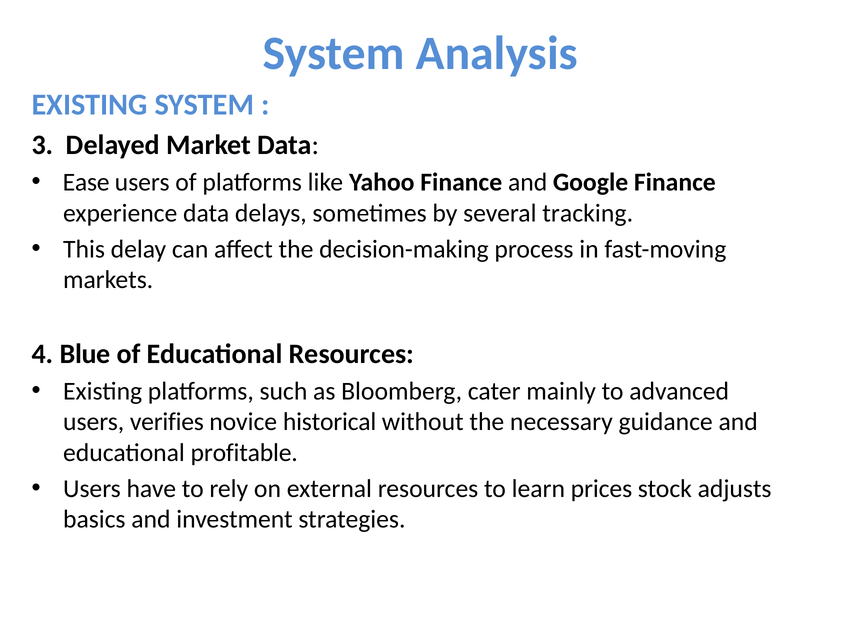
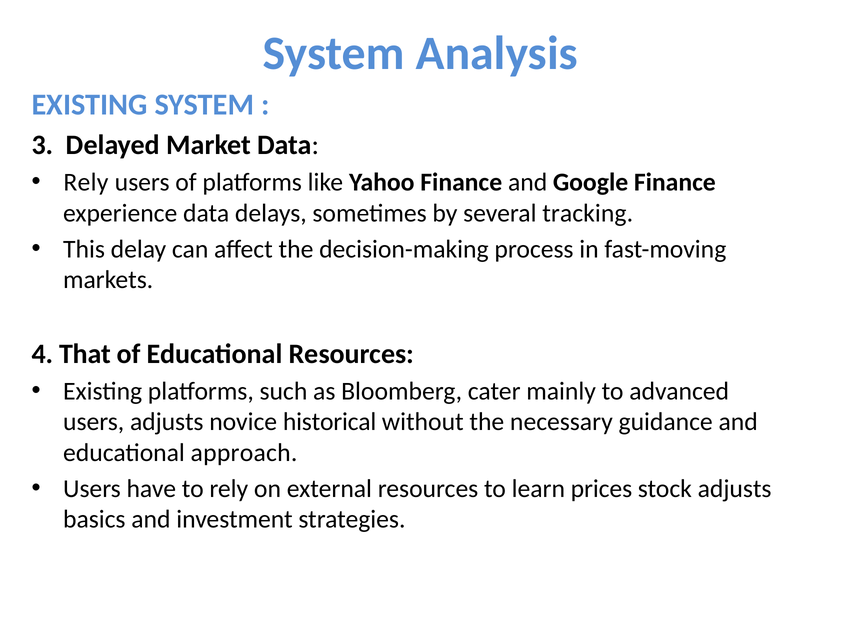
Ease: Ease -> Rely (86, 182)
Blue: Blue -> That (85, 354)
users verifies: verifies -> adjusts (167, 422)
profitable: profitable -> approach (244, 452)
